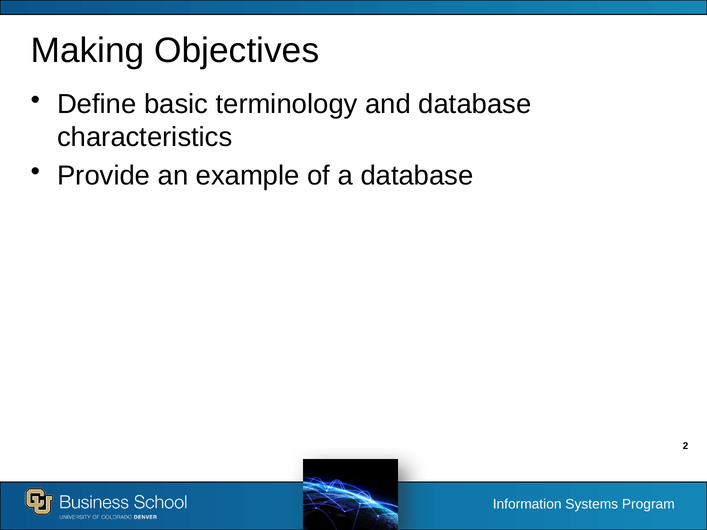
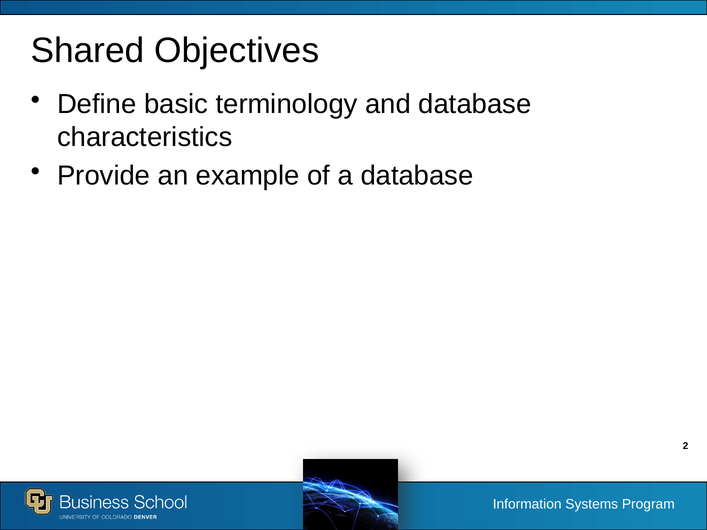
Making: Making -> Shared (88, 51)
